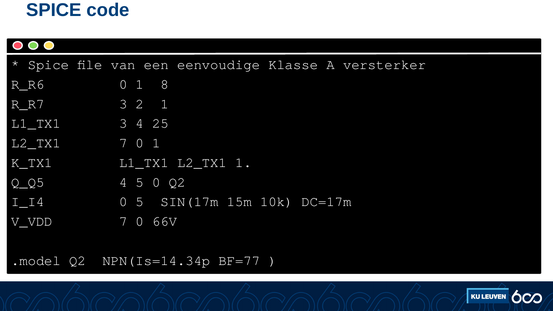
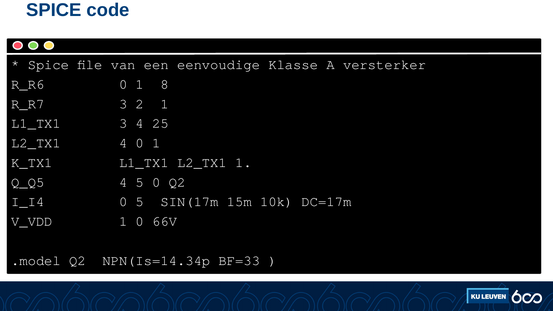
L2_TX1 7: 7 -> 4 (123, 143)
V_VDD 7: 7 -> 1 (123, 221)
BF=77: BF=77 -> BF=33 (239, 261)
